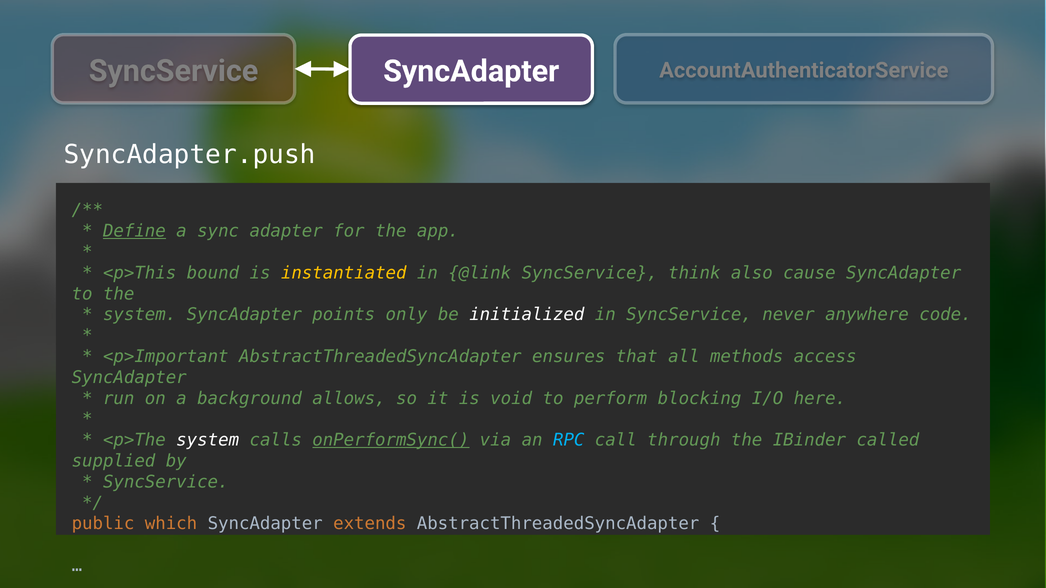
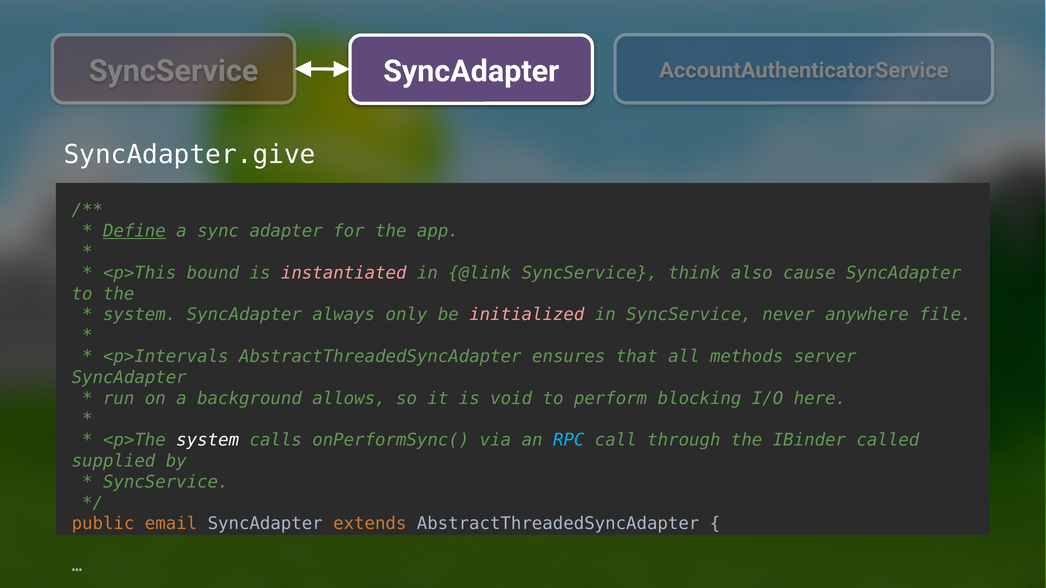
SyncAdapter.push: SyncAdapter.push -> SyncAdapter.give (190, 155)
instantiated colour: yellow -> pink (344, 273)
points: points -> always (344, 315)
initialized colour: white -> pink (527, 315)
code: code -> file (945, 315)
<p>Important: <p>Important -> <p>Intervals (166, 357)
access: access -> server (825, 357)
onPerformSync( underline: present -> none (391, 440)
which: which -> email (171, 524)
